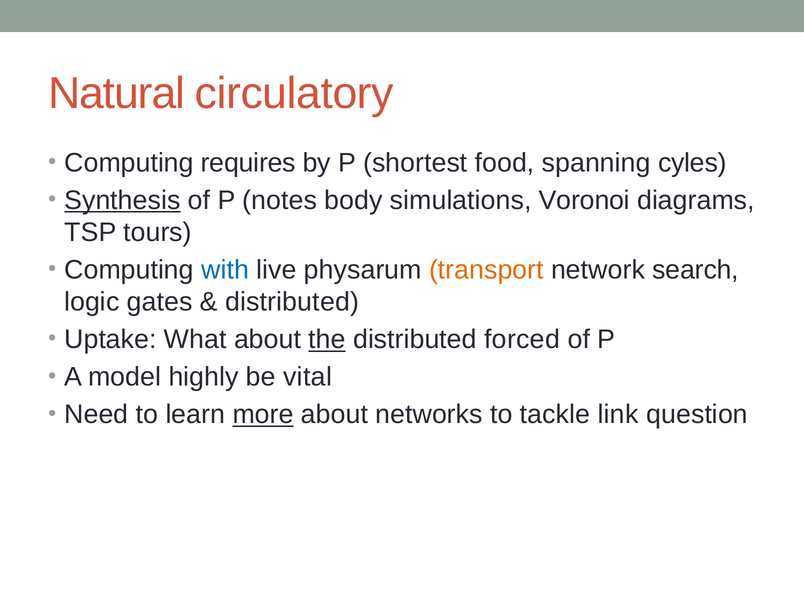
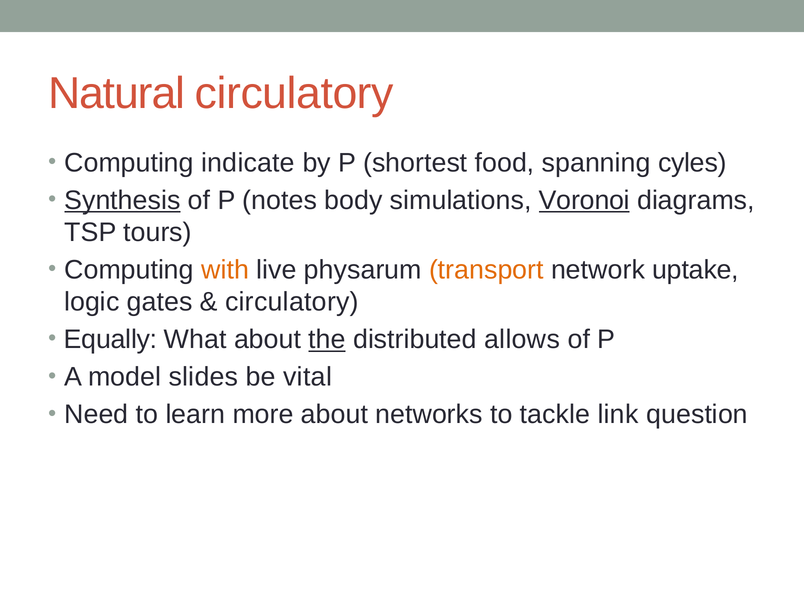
requires: requires -> indicate (248, 163)
Voronoi underline: none -> present (584, 200)
with colour: blue -> orange (225, 270)
search: search -> uptake (696, 270)
distributed: distributed -> circulatory (292, 302)
Uptake: Uptake -> Equally (111, 340)
forced: forced -> allows (522, 340)
highly: highly -> slides (203, 377)
more underline: present -> none (263, 415)
